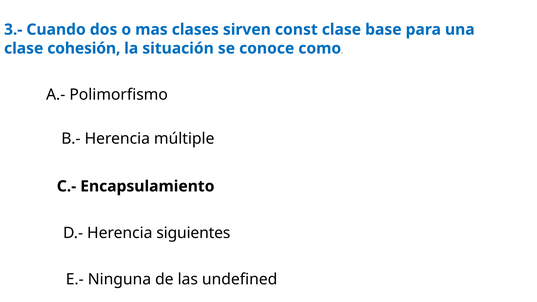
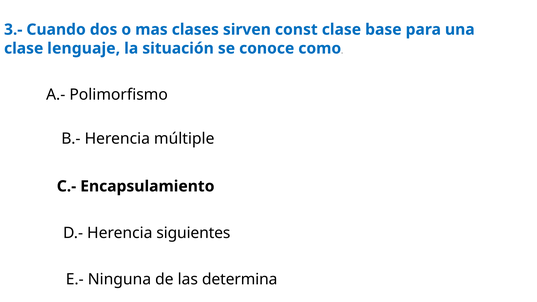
cohesión: cohesión -> lenguaje (84, 48)
undefined: undefined -> determina (240, 279)
